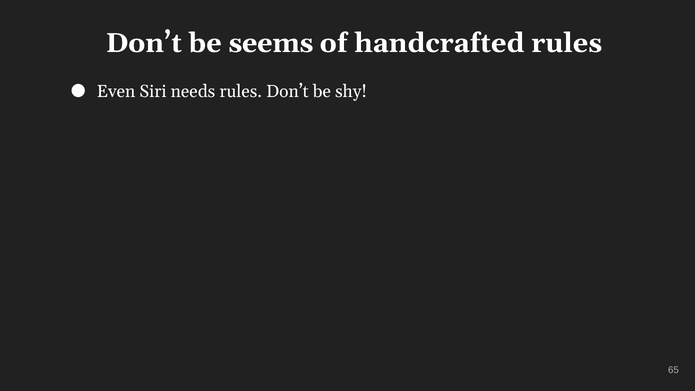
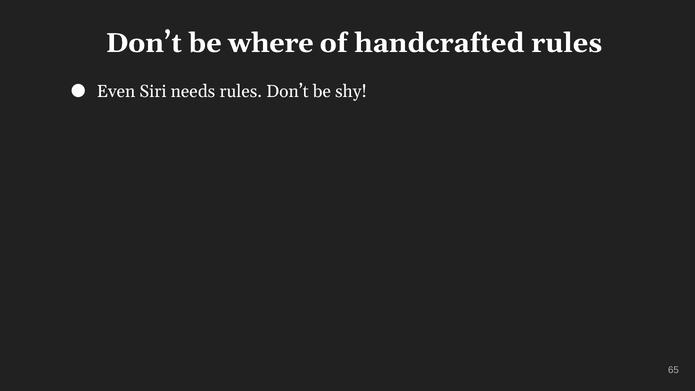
seems: seems -> where (271, 43)
